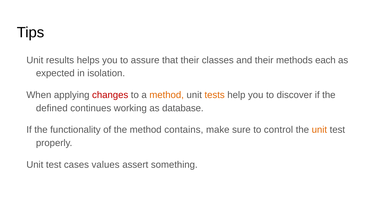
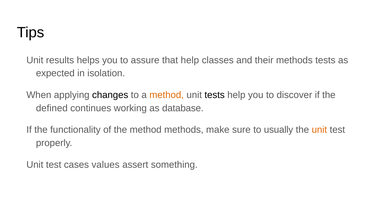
that their: their -> help (190, 60)
methods each: each -> tests (325, 60)
changes colour: red -> black (110, 95)
tests colour: orange -> black (215, 95)
method contains: contains -> methods (184, 130)
control: control -> usually (279, 130)
